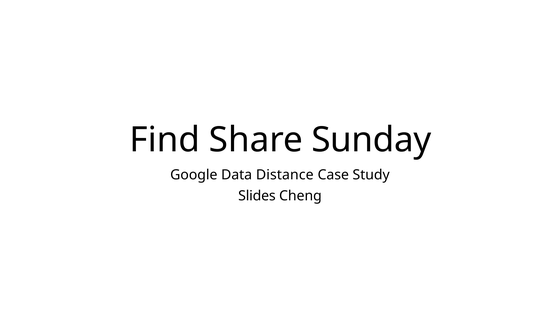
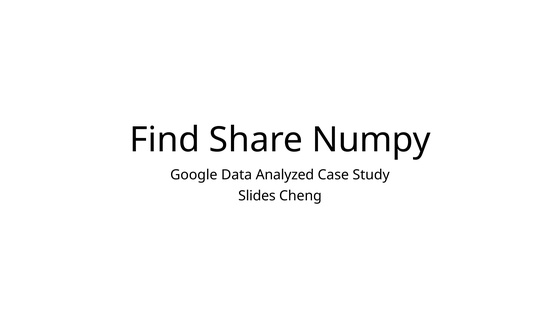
Sunday: Sunday -> Numpy (371, 140)
Distance: Distance -> Analyzed (285, 175)
